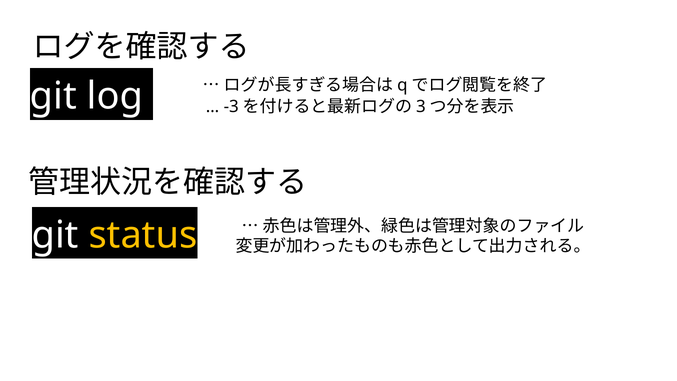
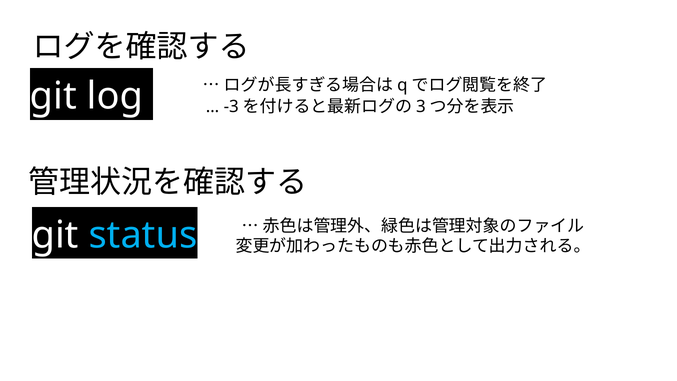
status colour: yellow -> light blue (143, 235)
